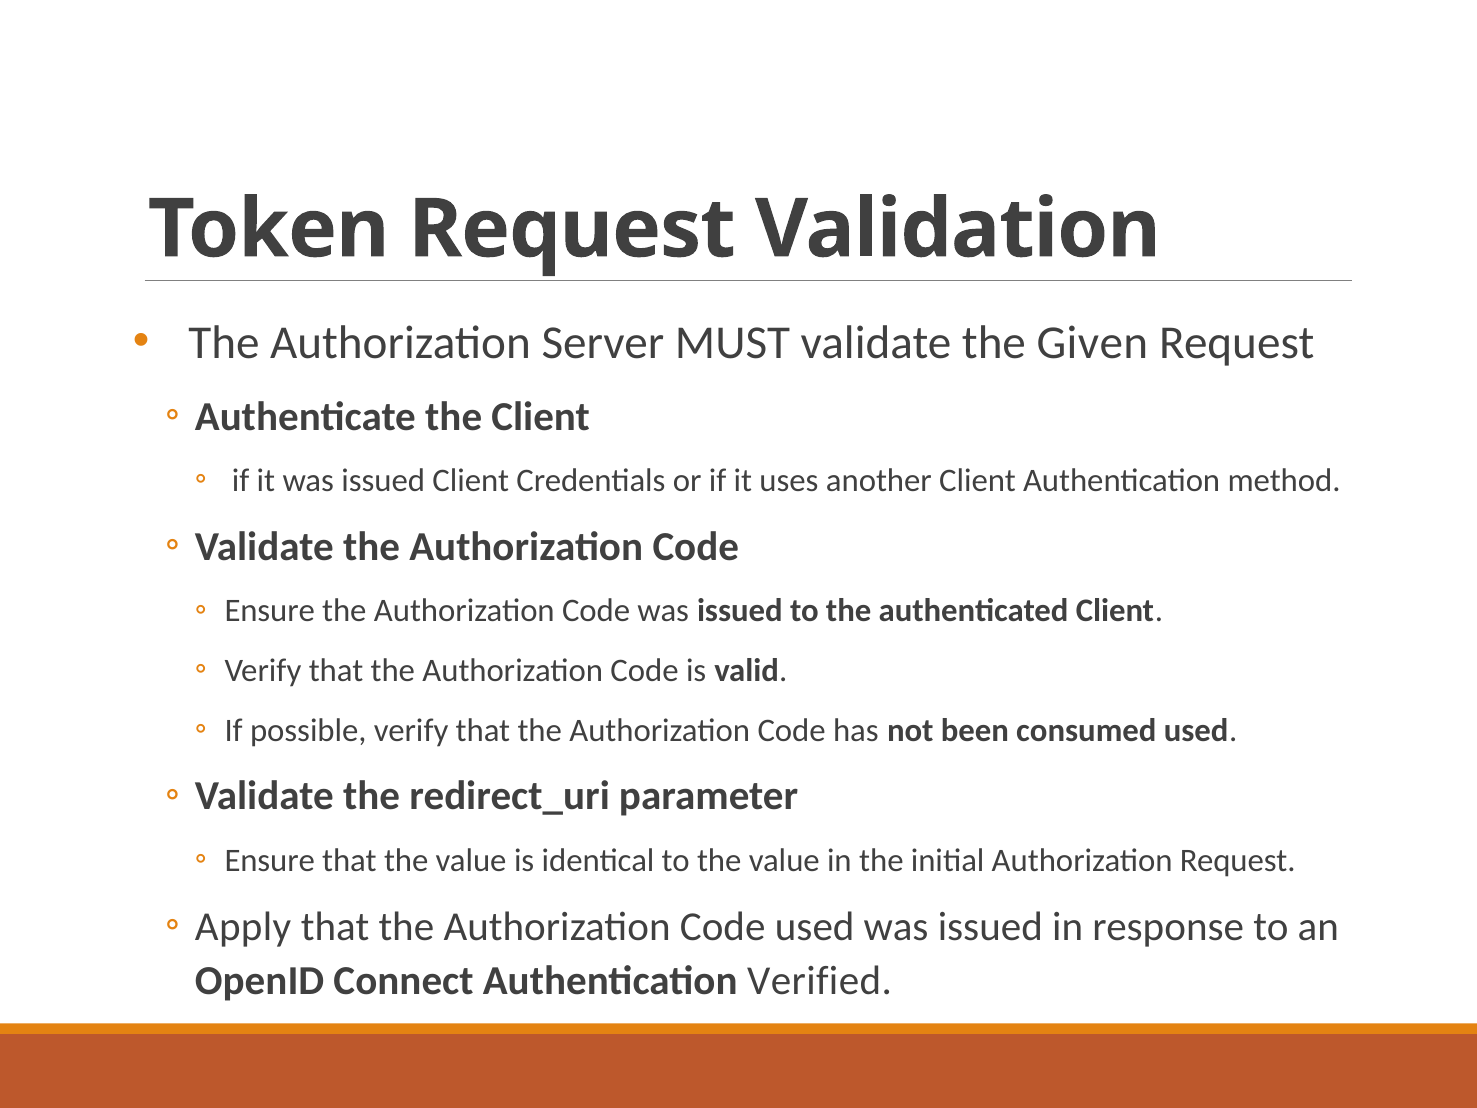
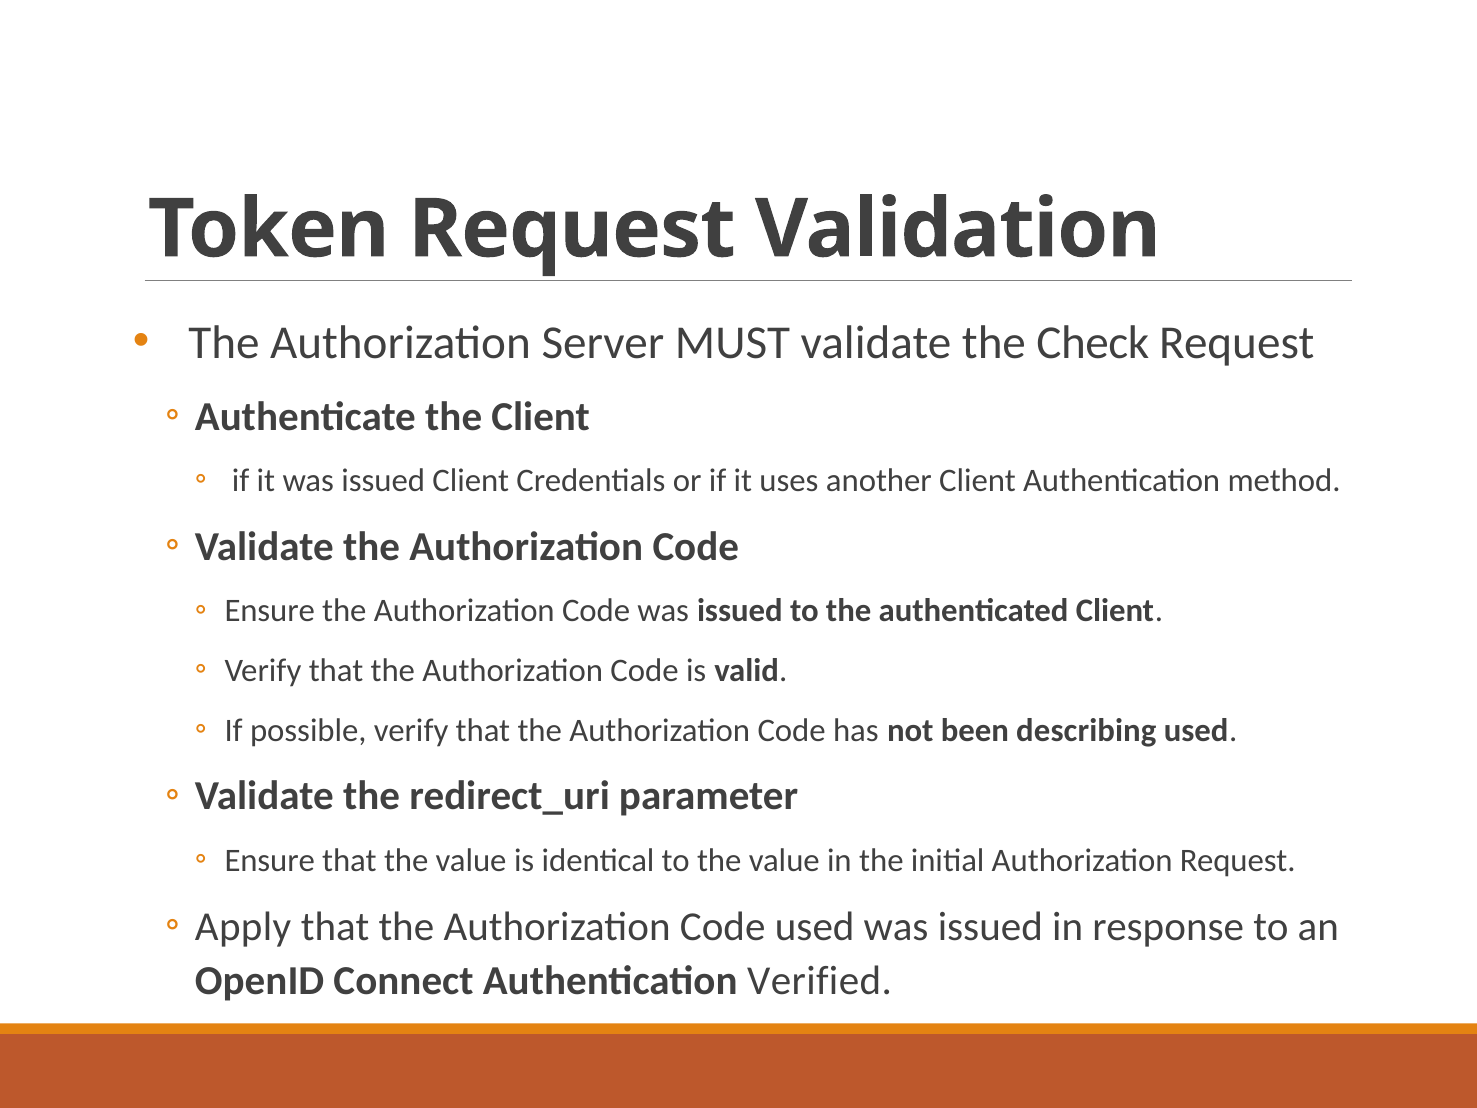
Given: Given -> Check (1093, 343)
consumed: consumed -> describing (1086, 730)
